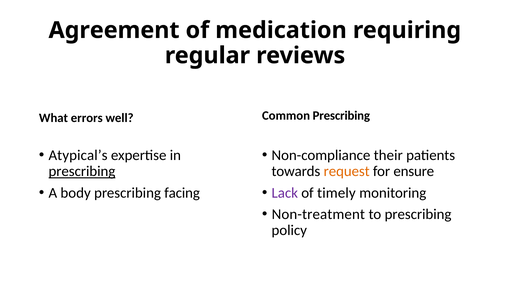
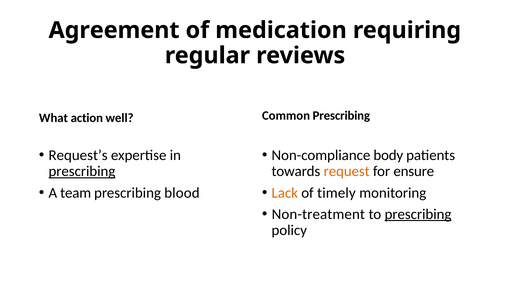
errors: errors -> action (87, 118)
Atypical’s: Atypical’s -> Request’s (78, 155)
their: their -> body (388, 155)
body: body -> team (76, 193)
facing: facing -> blood (182, 193)
Lack colour: purple -> orange (285, 193)
prescribing underline: none -> present (418, 214)
